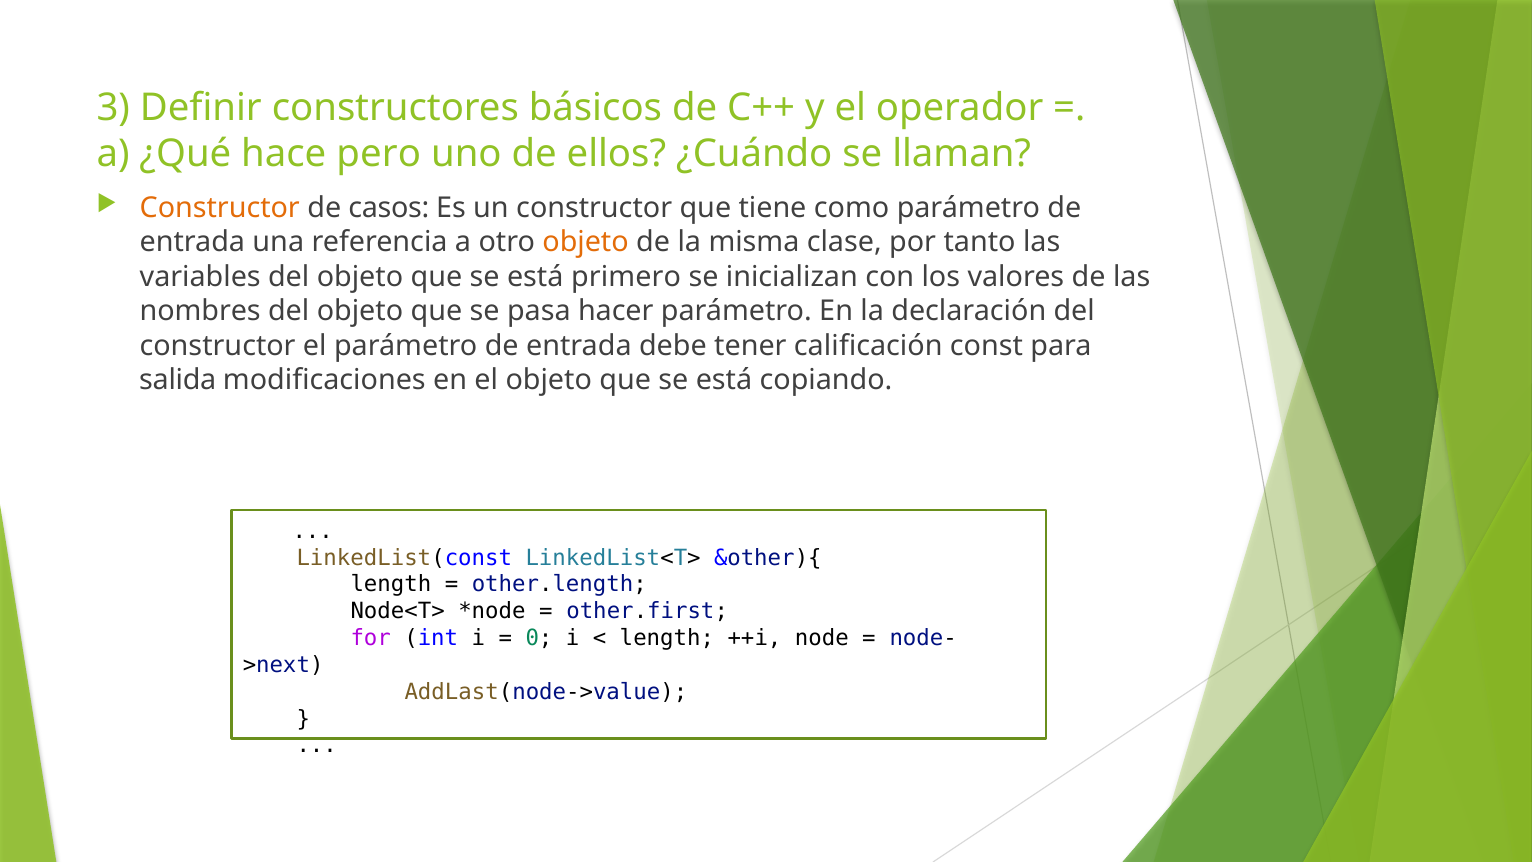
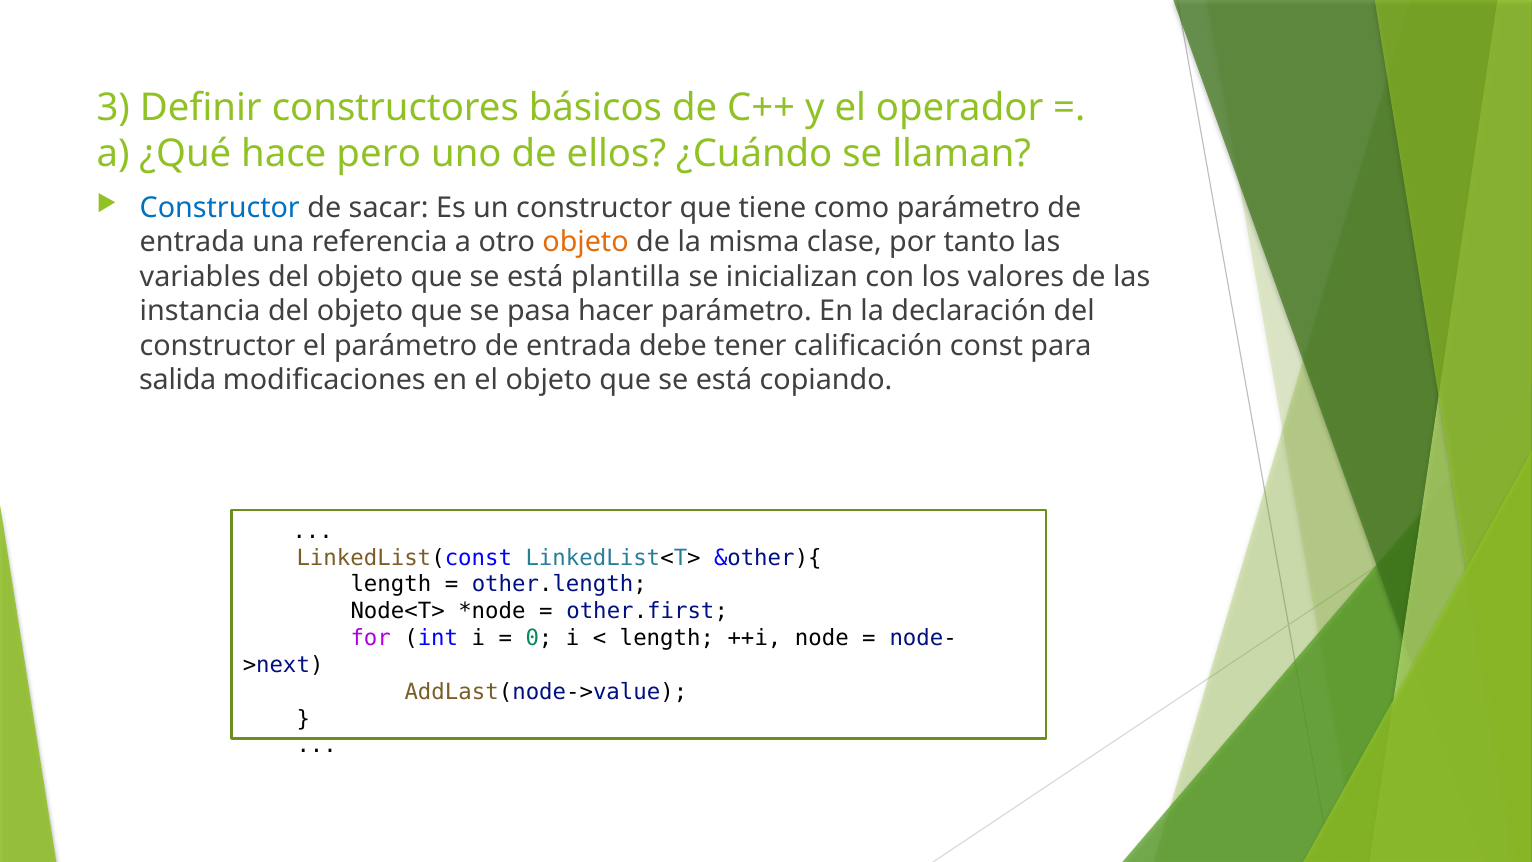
Constructor colour: orange -> blue (220, 208)
casos: casos -> sacar (389, 208)
primero: primero -> plantilla (626, 277)
nombres: nombres -> instancia (200, 311)
